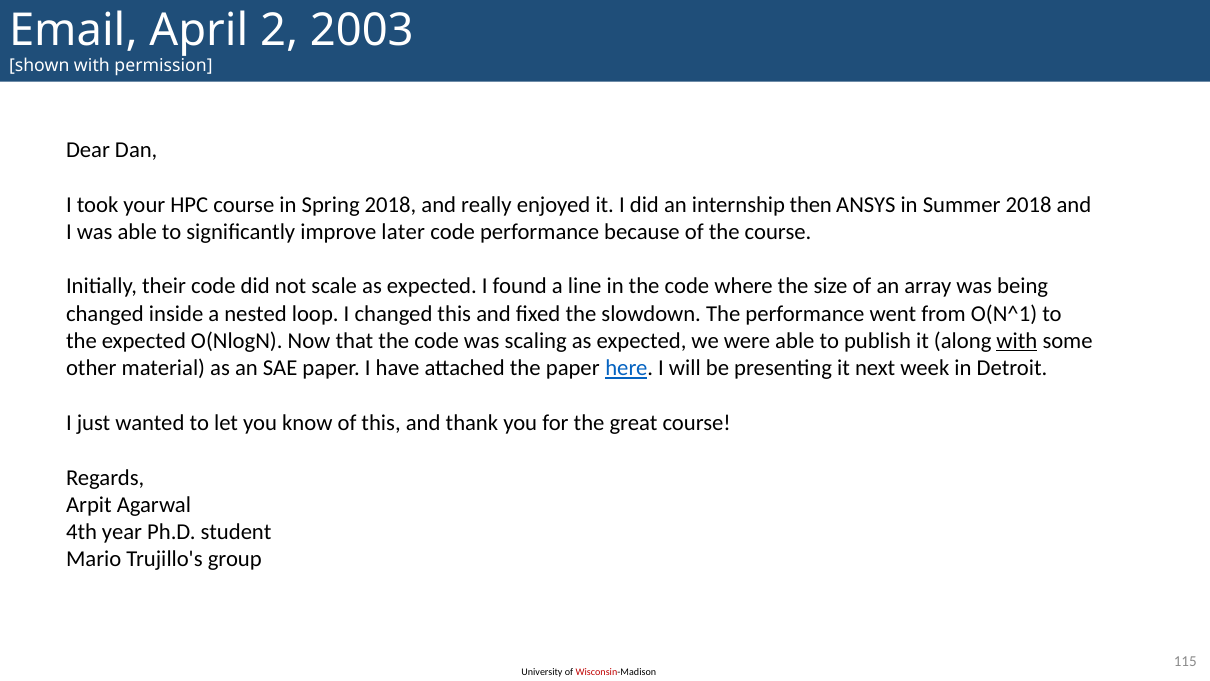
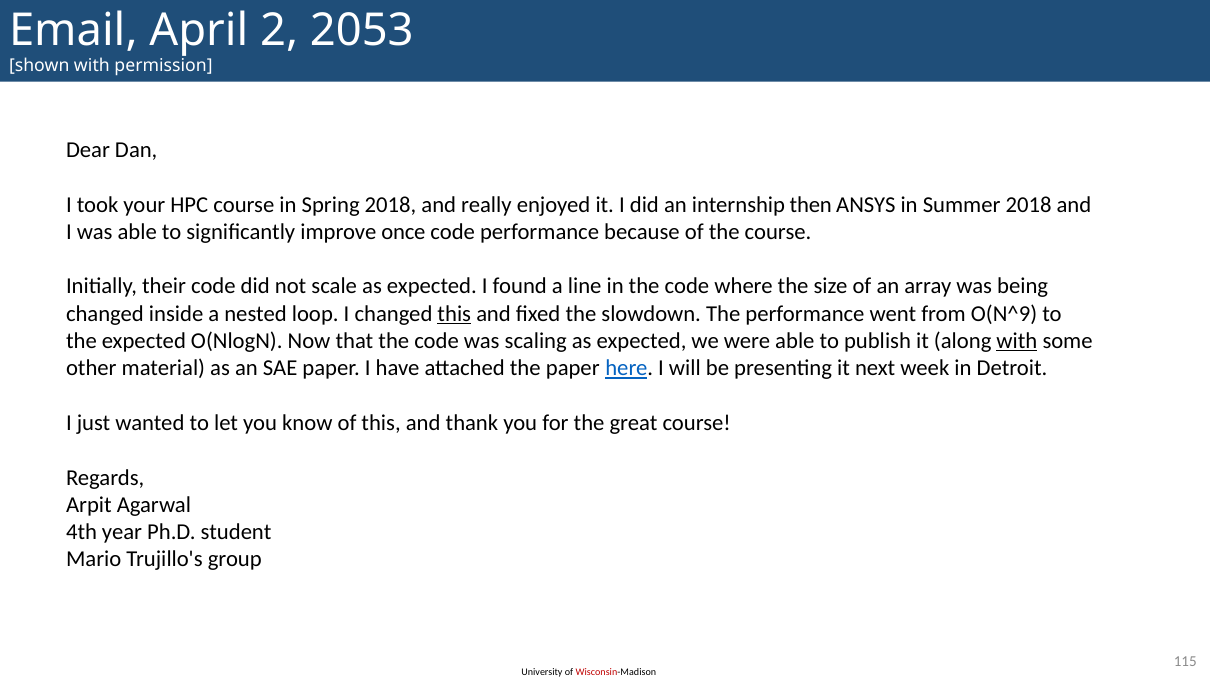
2003: 2003 -> 2053 (362, 31)
later: later -> once (403, 232)
this underline: none -> present (454, 313)
O(N^1: O(N^1 -> O(N^9 (1004, 313)
